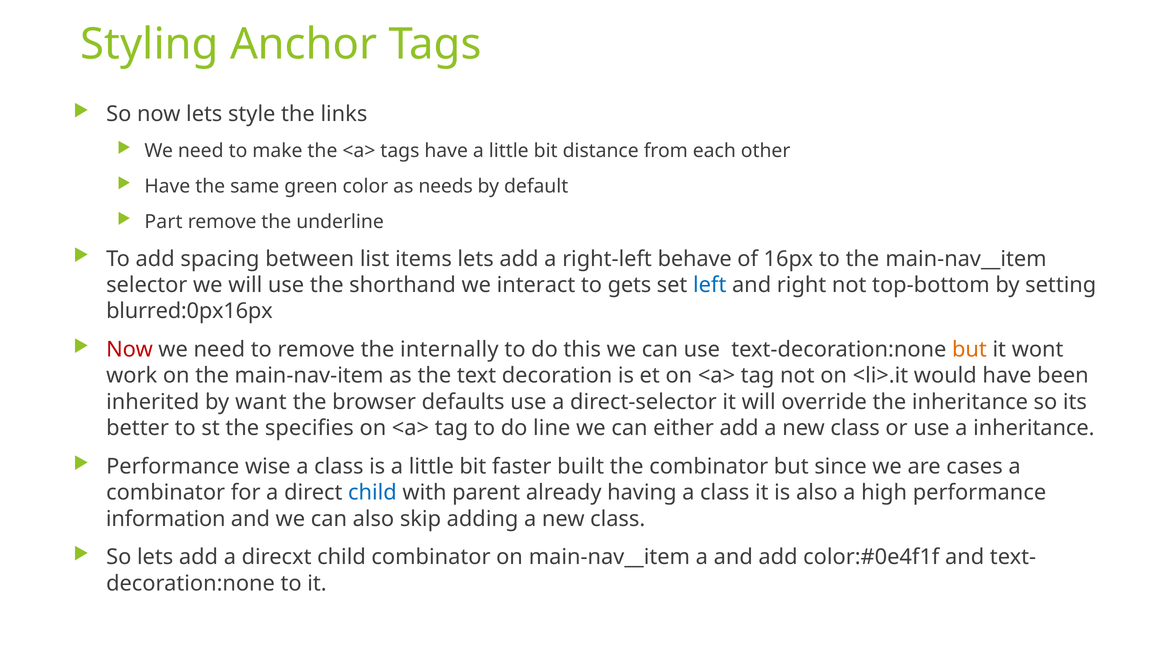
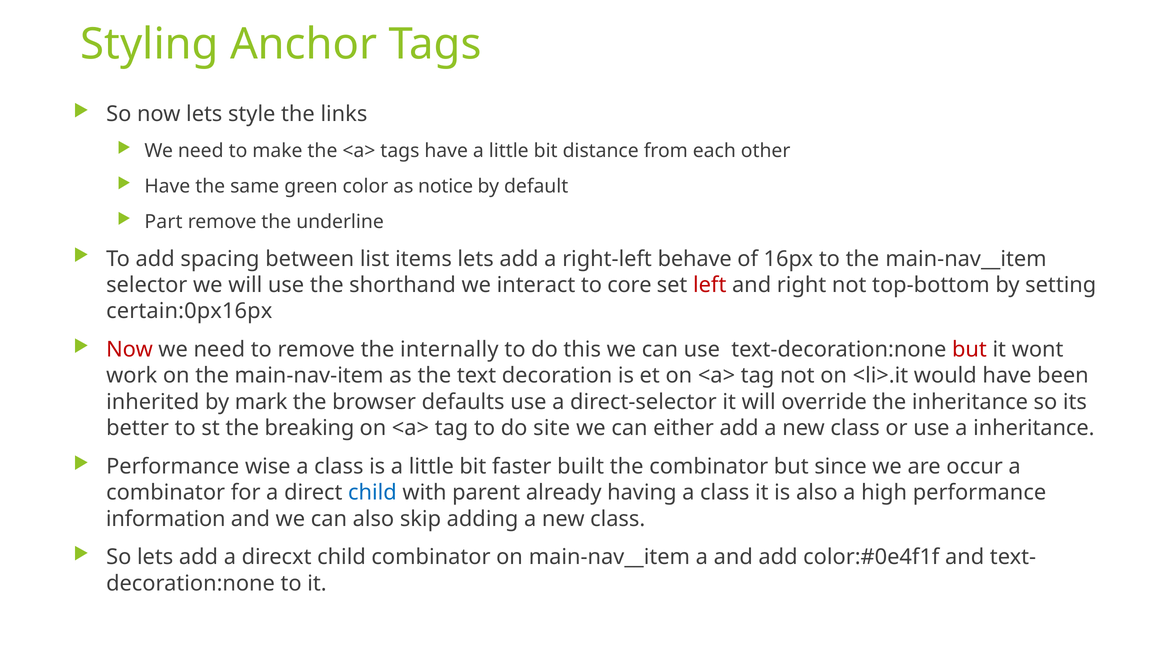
needs: needs -> notice (446, 186)
gets: gets -> core (629, 285)
left colour: blue -> red (710, 285)
blurred:0px16px: blurred:0px16px -> certain:0px16px (189, 311)
but colour: orange -> red (969, 350)
want: want -> mark (261, 402)
specifies: specifies -> breaking (309, 428)
line: line -> site (552, 428)
cases: cases -> occur (975, 467)
